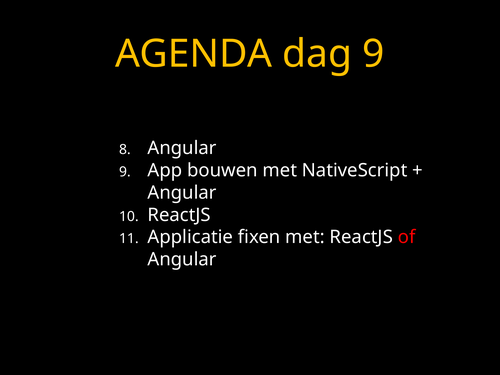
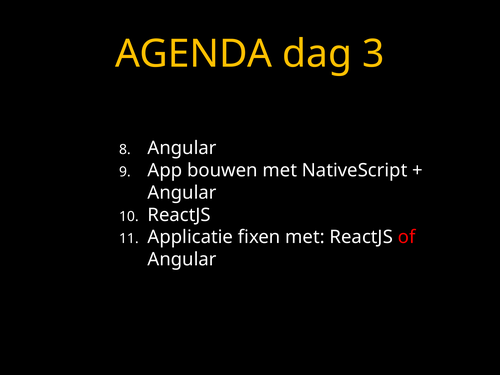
dag 9: 9 -> 3 (373, 54)
